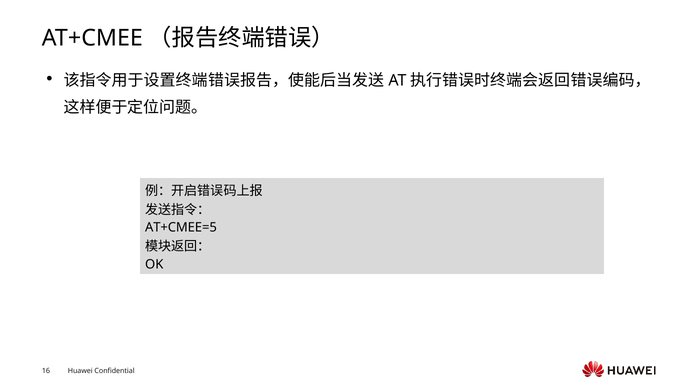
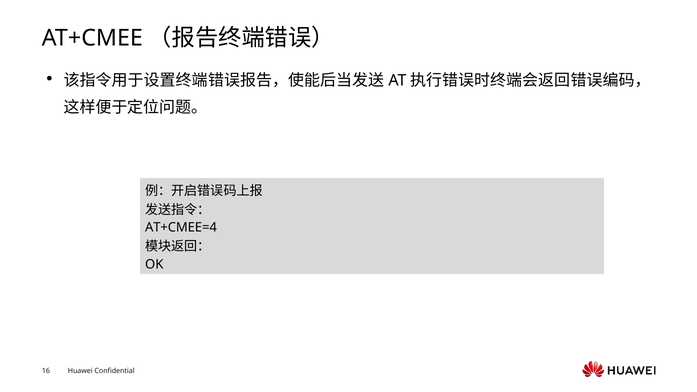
AT+CMEE=5: AT+CMEE=5 -> AT+CMEE=4 (181, 228)
